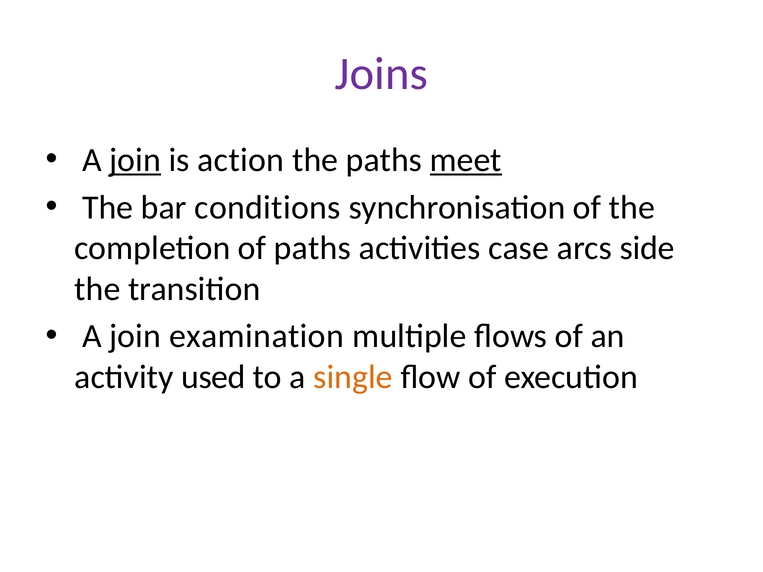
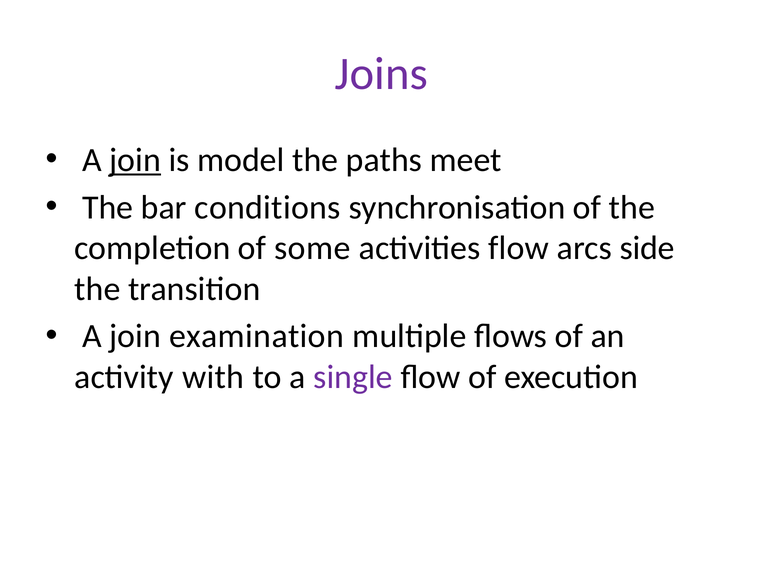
action: action -> model (241, 160)
meet underline: present -> none (466, 160)
of paths: paths -> some (312, 248)
activities case: case -> flow (519, 248)
used: used -> with (213, 377)
single colour: orange -> purple (353, 377)
